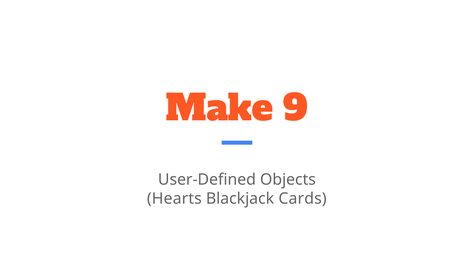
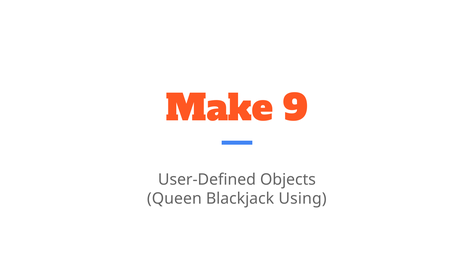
Hearts: Hearts -> Queen (174, 198)
Cards: Cards -> Using (303, 198)
